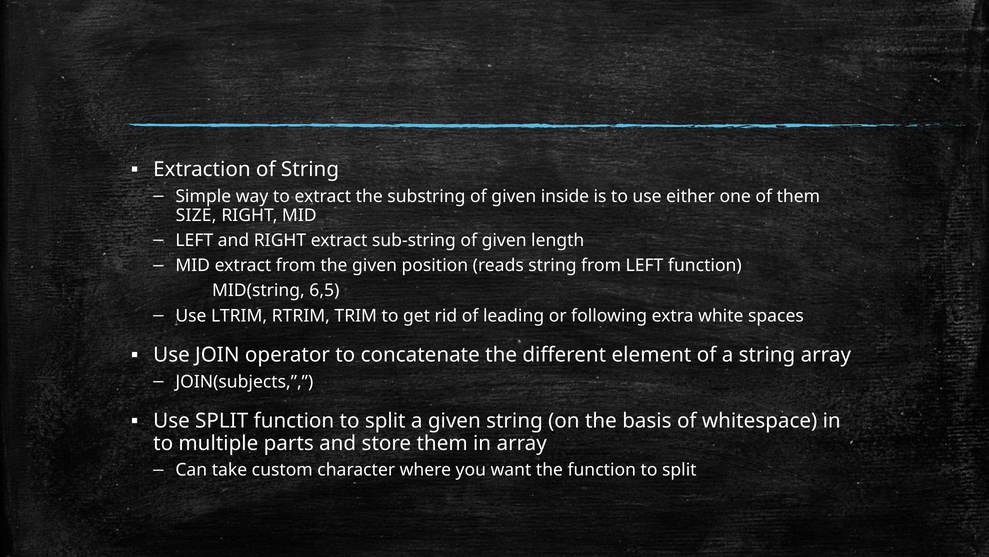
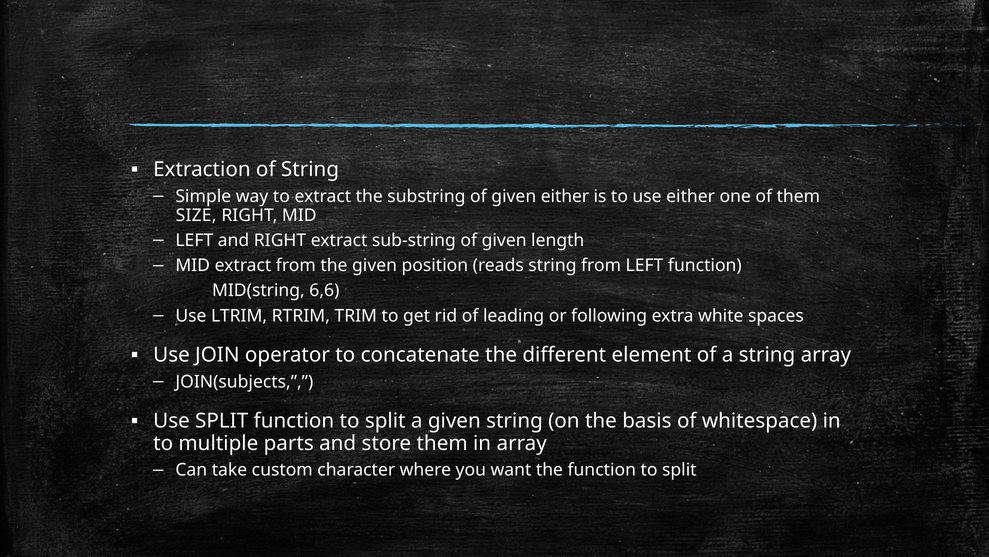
given inside: inside -> either (565, 196)
6,5: 6,5 -> 6,6 (324, 290)
